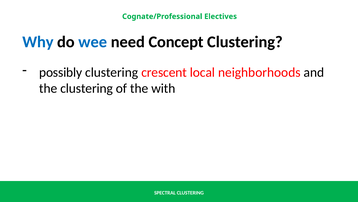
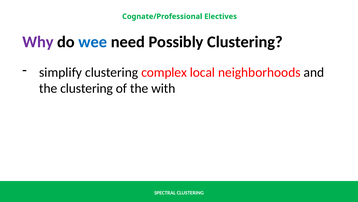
Why colour: blue -> purple (38, 42)
Concept: Concept -> Possibly (176, 42)
possibly: possibly -> simplify (61, 72)
crescent: crescent -> complex (164, 72)
